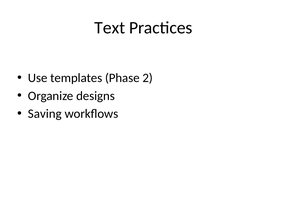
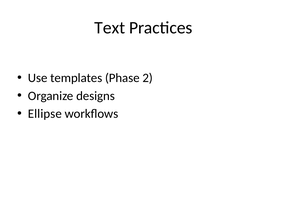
Saving: Saving -> Ellipse (45, 114)
